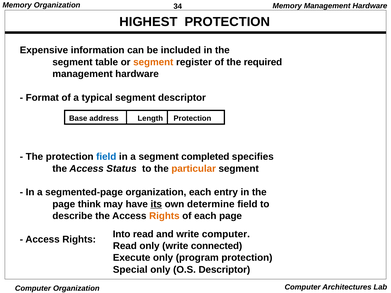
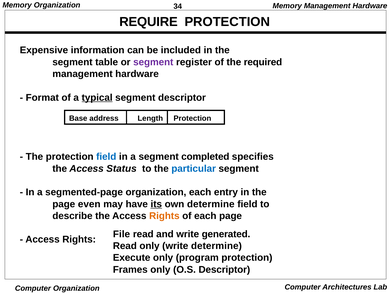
HIGHEST: HIGHEST -> REQUIRE (149, 22)
segment colour: orange -> purple (153, 62)
typical underline: none -> present (97, 98)
particular colour: orange -> blue (194, 169)
think: think -> even (89, 204)
Into: Into -> File (122, 234)
write computer: computer -> generated (226, 234)
write connected: connected -> determine (216, 246)
Special: Special -> Frames (130, 270)
